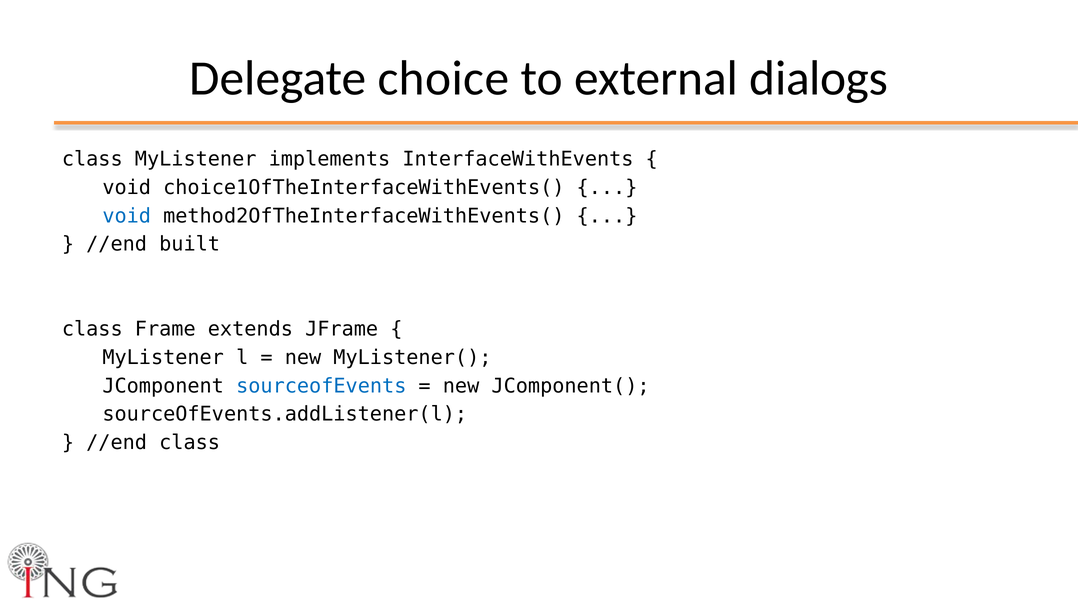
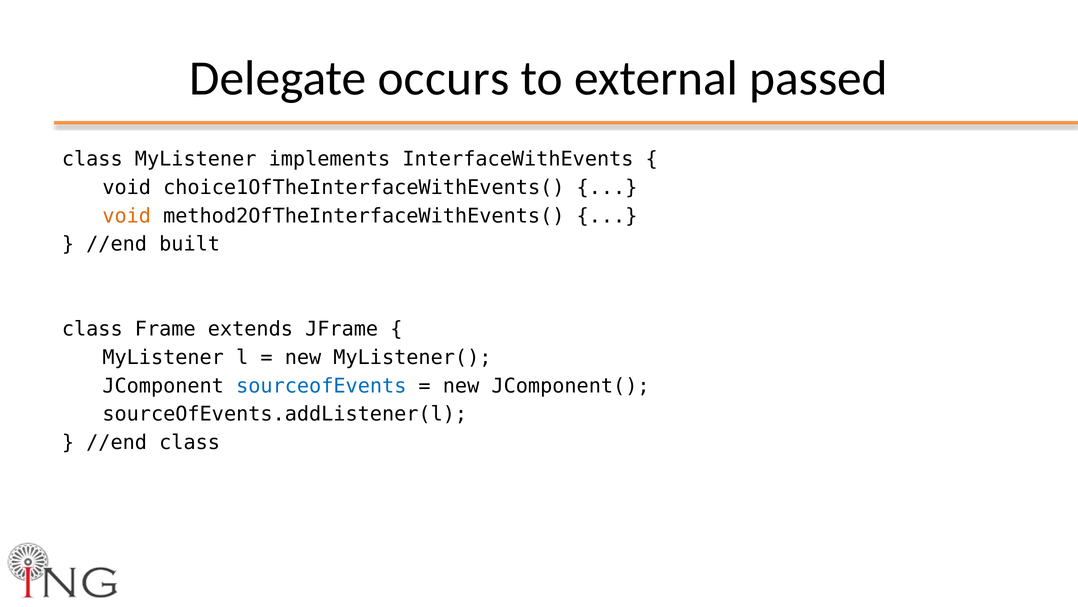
choice: choice -> occurs (443, 78)
dialogs: dialogs -> passed (819, 78)
void colour: blue -> orange (127, 216)
